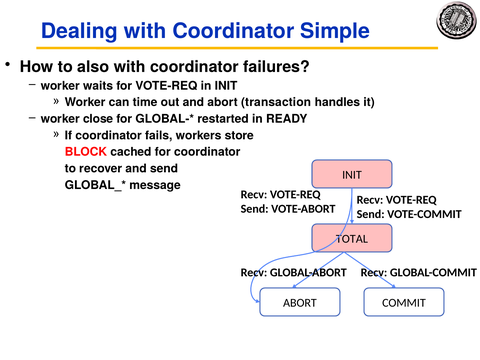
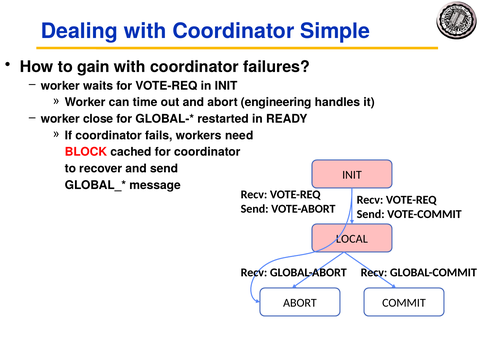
also: also -> gain (93, 67)
transaction: transaction -> engineering (276, 102)
store: store -> need (239, 135)
TOTAL: TOTAL -> LOCAL (352, 239)
